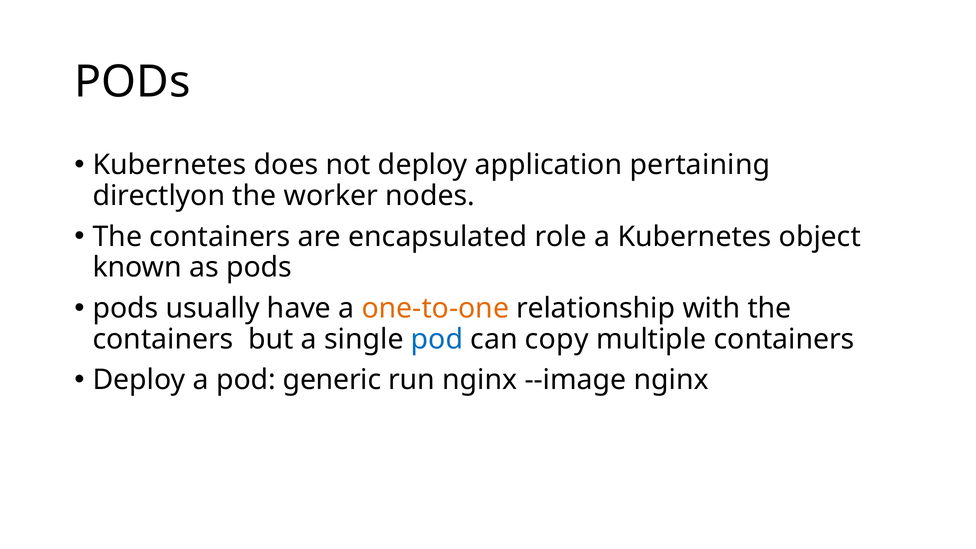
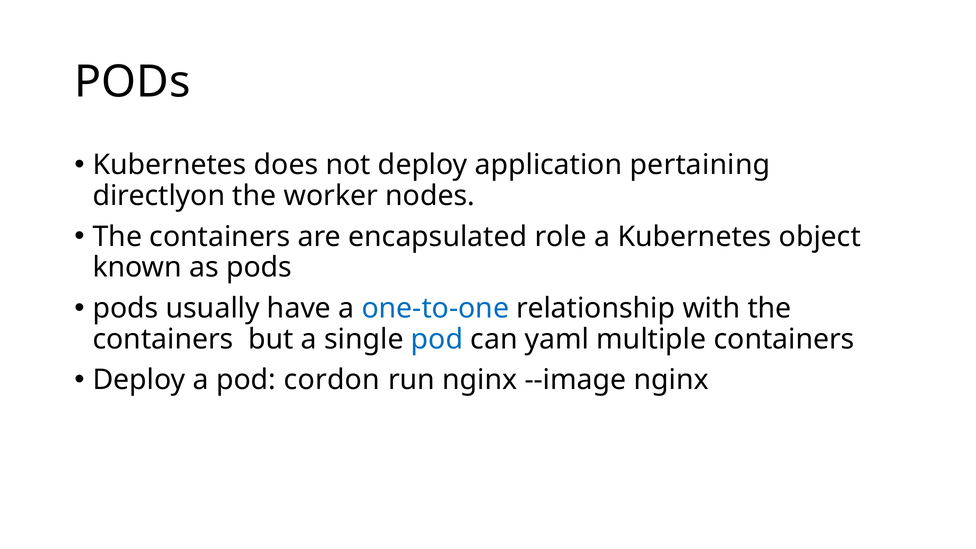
one-to-one colour: orange -> blue (435, 308)
copy: copy -> yaml (557, 339)
generic: generic -> cordon (332, 380)
